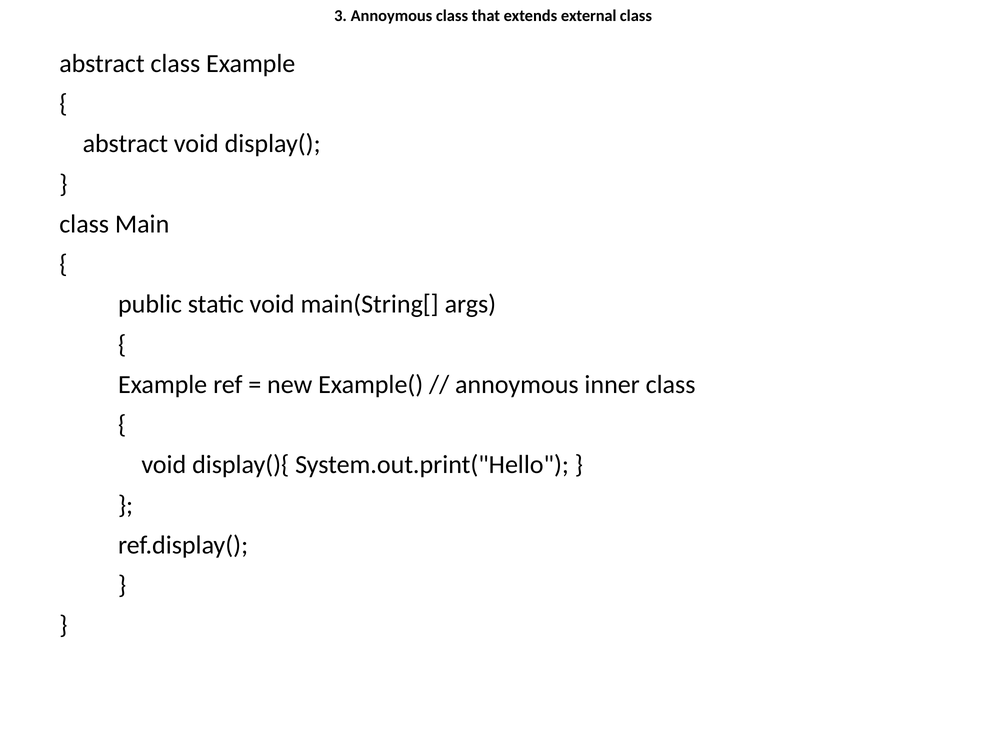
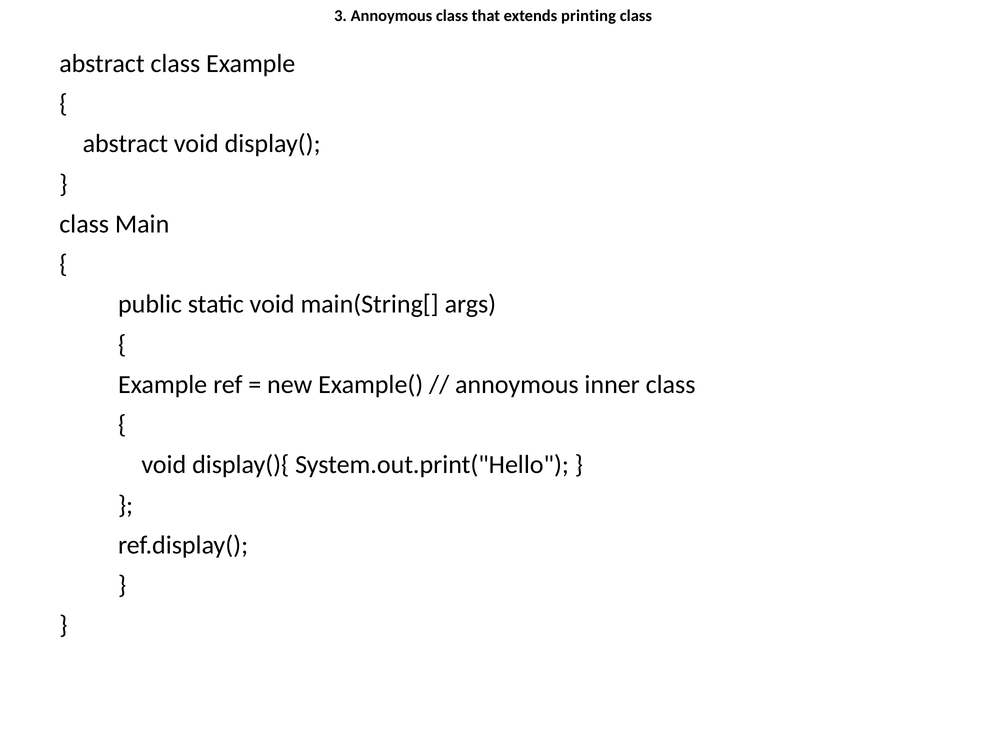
external: external -> printing (589, 16)
